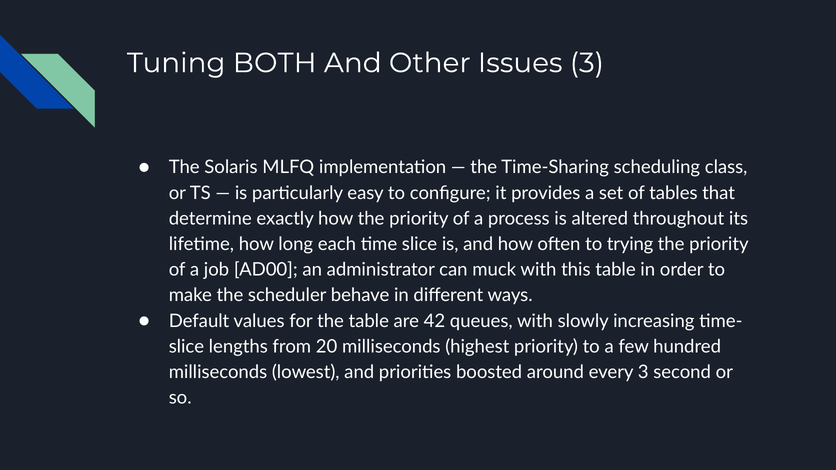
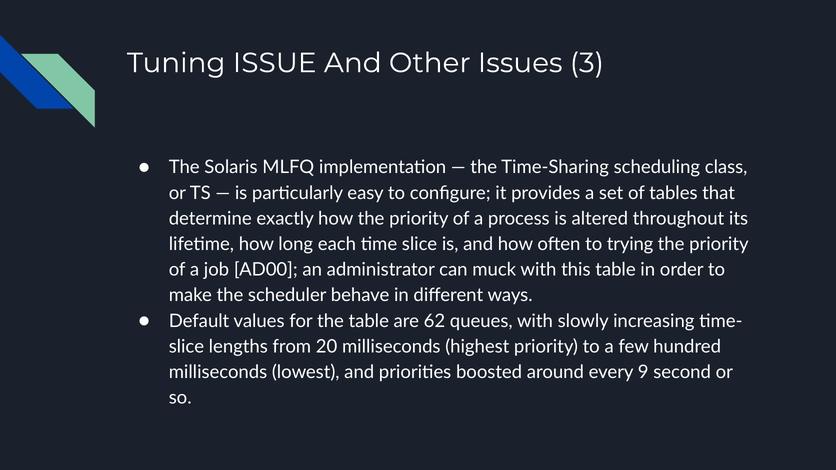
BOTH: BOTH -> ISSUE (275, 63)
42: 42 -> 62 (434, 321)
every 3: 3 -> 9 (643, 372)
